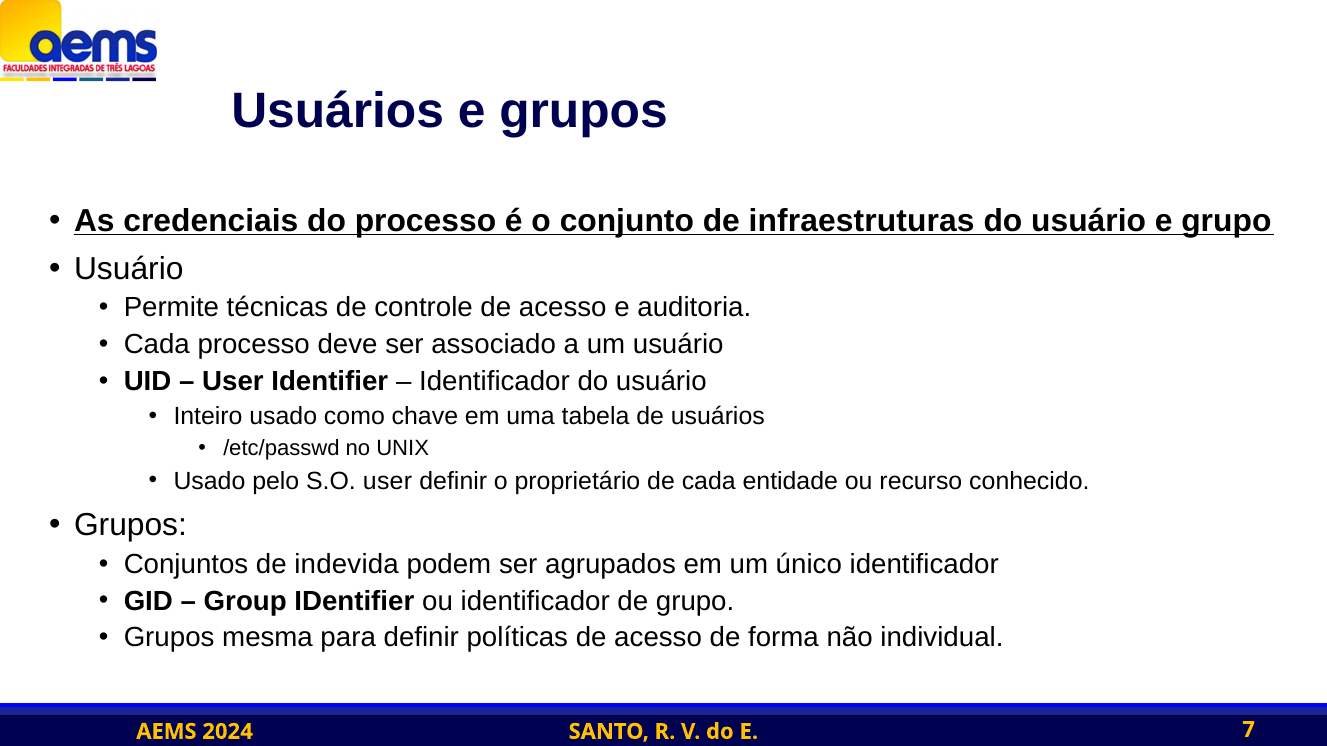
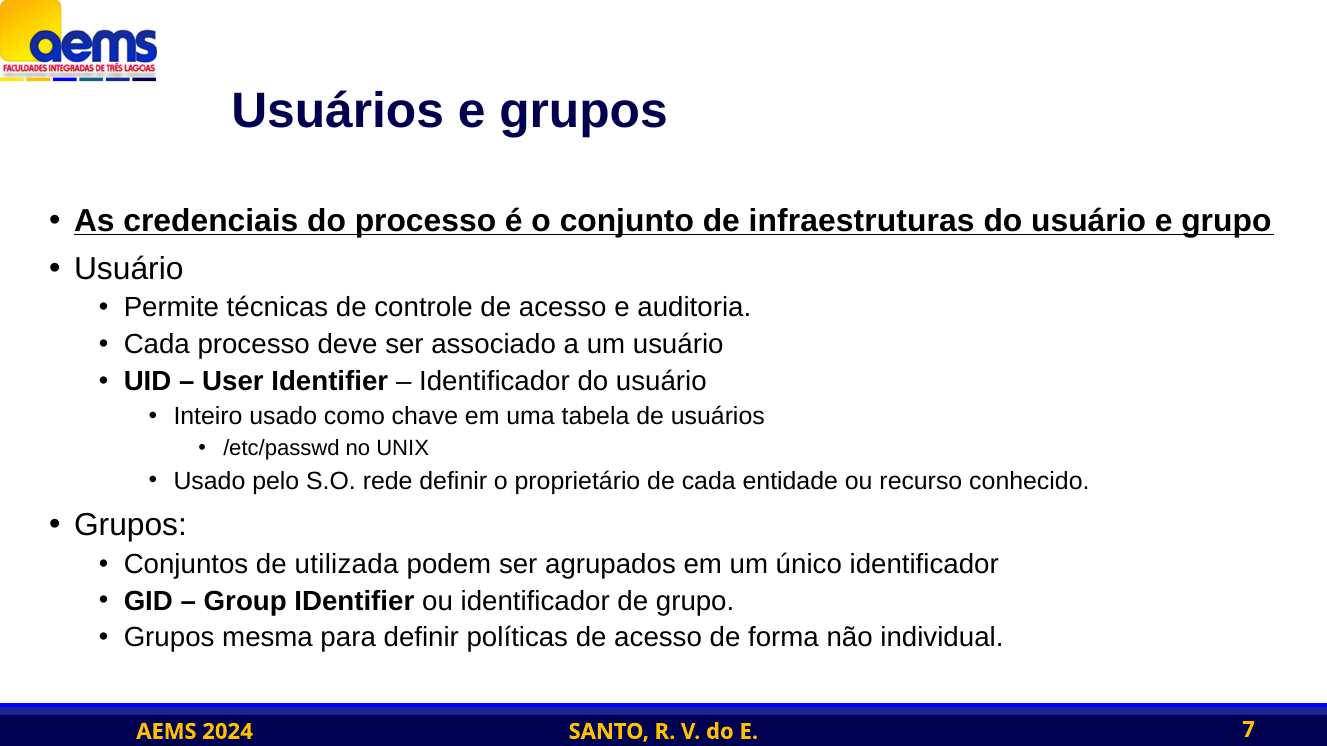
S.O user: user -> rede (388, 481)
indevida: indevida -> utilizada (347, 565)
